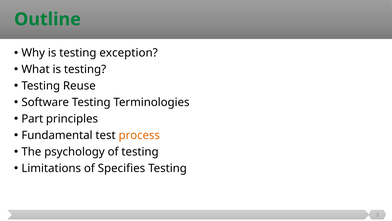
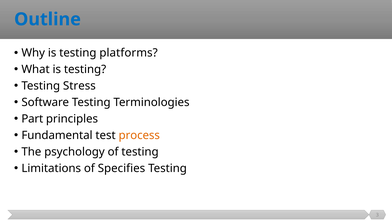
Outline colour: green -> blue (48, 19)
exception: exception -> platforms (129, 53)
Reuse: Reuse -> Stress (79, 86)
